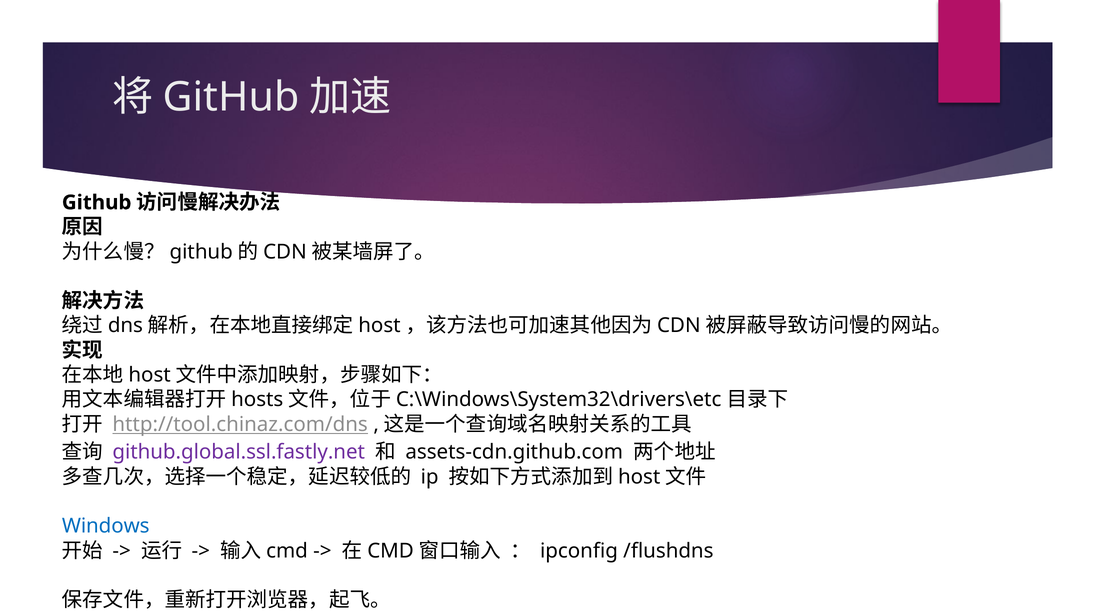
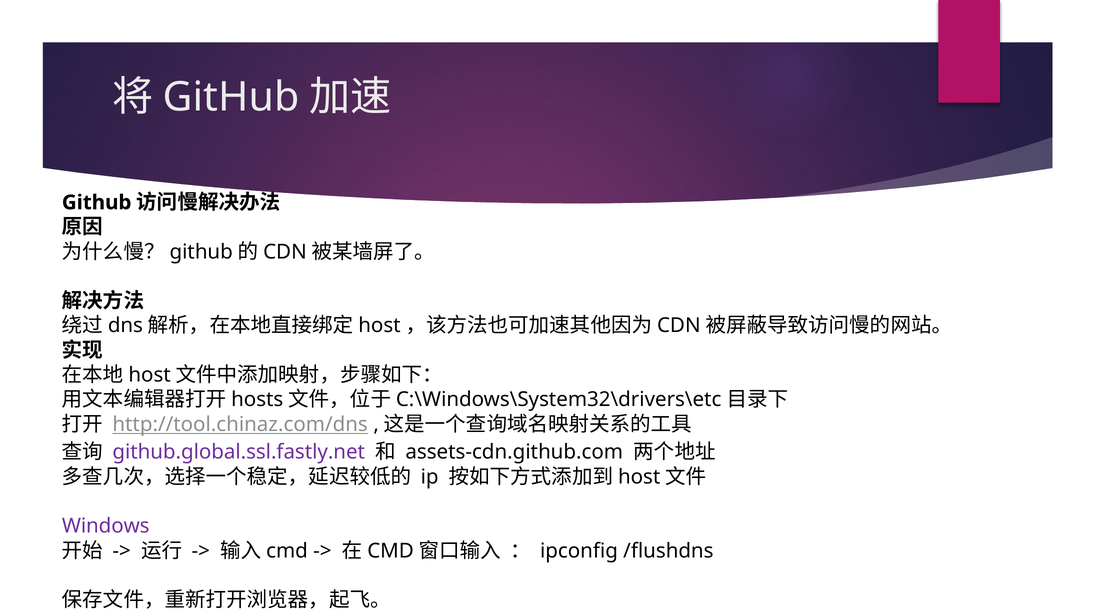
Windows colour: blue -> purple (106, 527)
